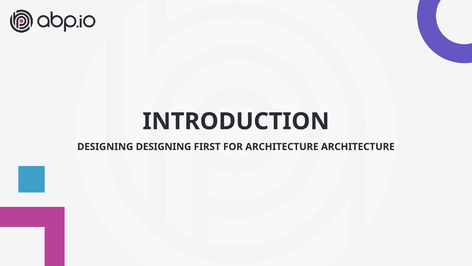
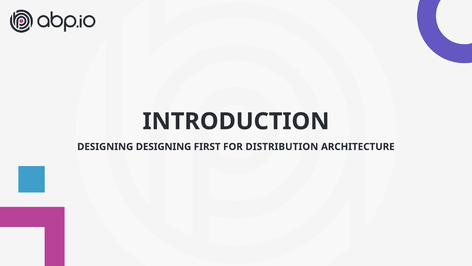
FOR ARCHITECTURE: ARCHITECTURE -> DISTRIBUTION (282, 146)
